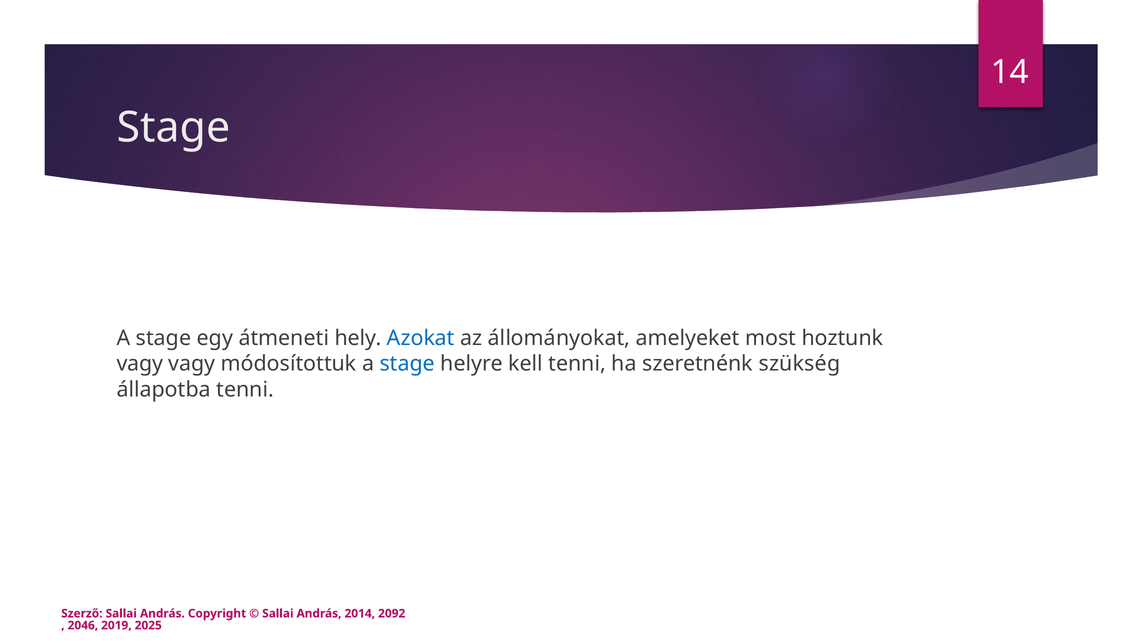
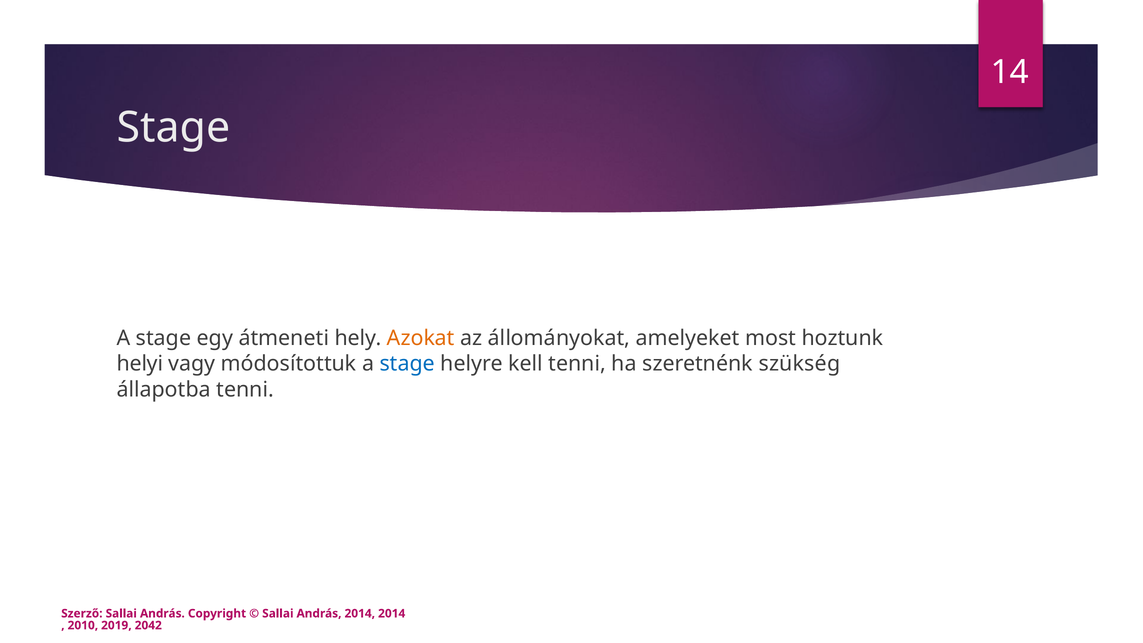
Azokat colour: blue -> orange (421, 338)
vagy: vagy -> helyi (140, 364)
2014 2092: 2092 -> 2014 (392, 613)
2046: 2046 -> 2010 (83, 625)
2025: 2025 -> 2042 (148, 625)
